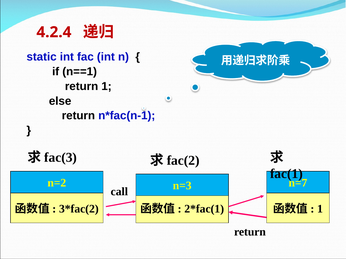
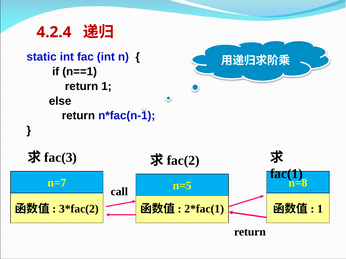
n=2: n=2 -> n=7 (57, 183)
n=7: n=7 -> n=8 (298, 183)
n=3: n=3 -> n=5 (182, 186)
